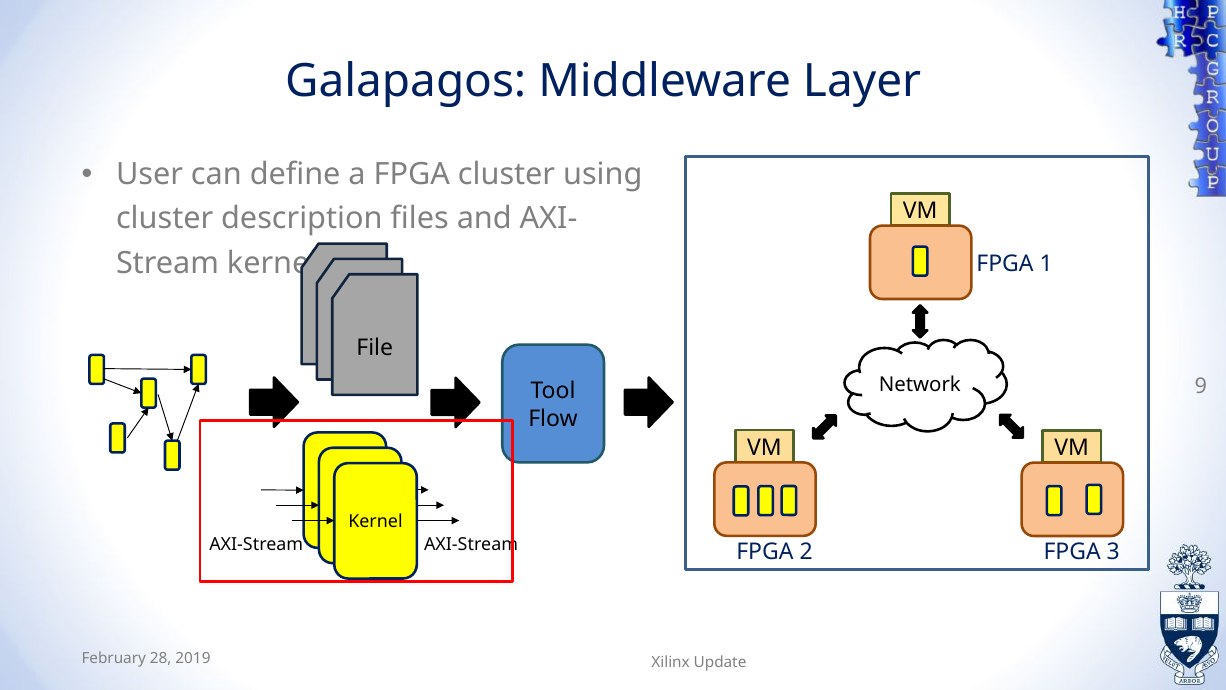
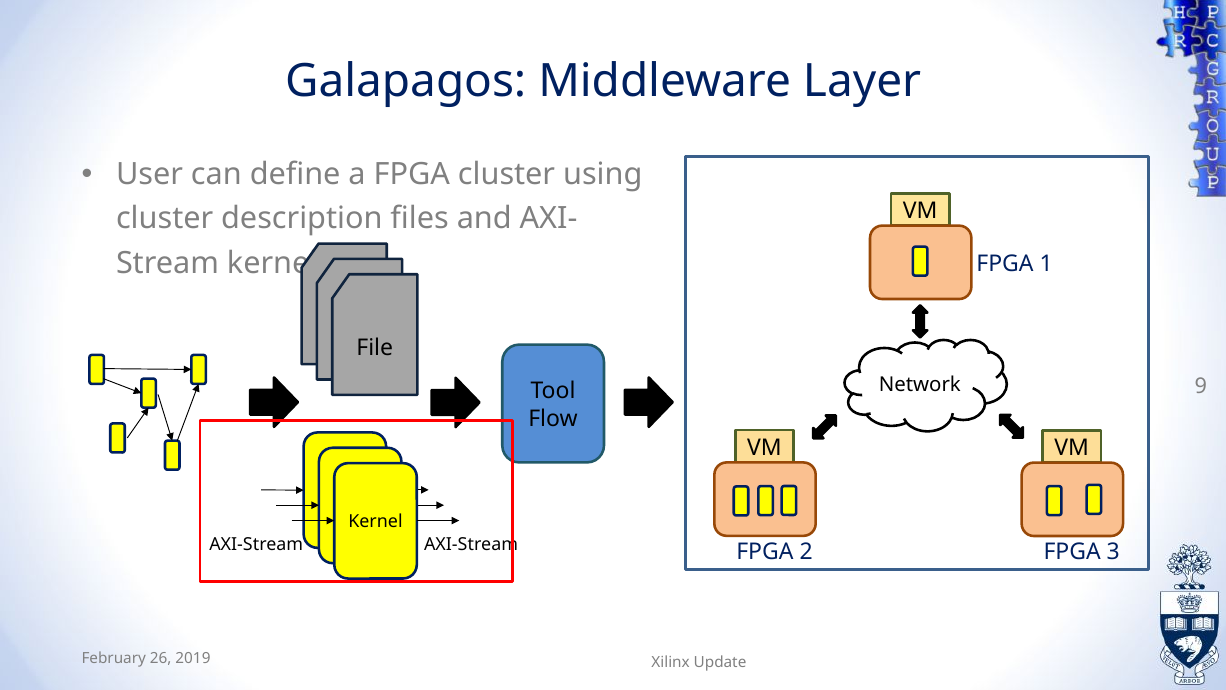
28: 28 -> 26 (161, 659)
